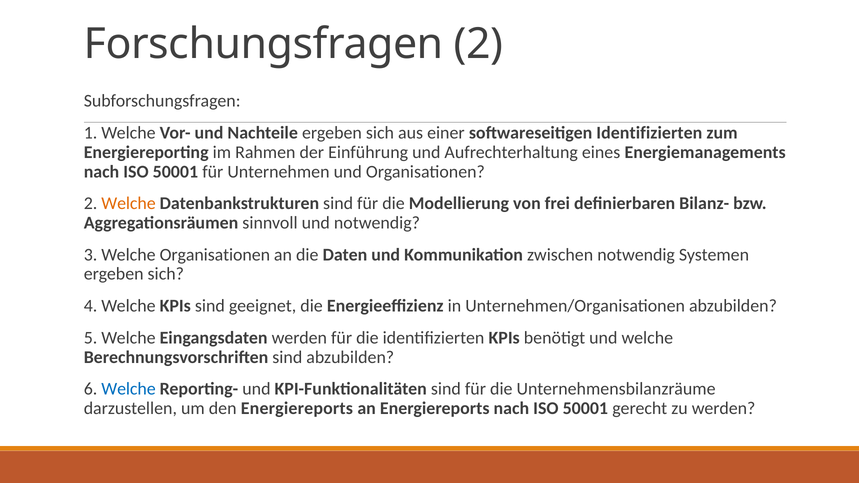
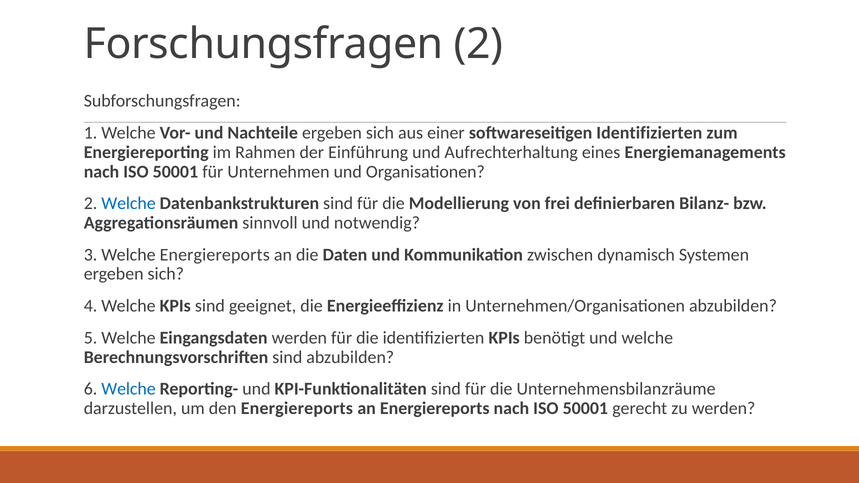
Welche colour: orange -> blue (129, 204)
Welche Organisationen: Organisationen -> Energiereports (215, 255)
zwischen notwendig: notwendig -> dynamisch (636, 255)
